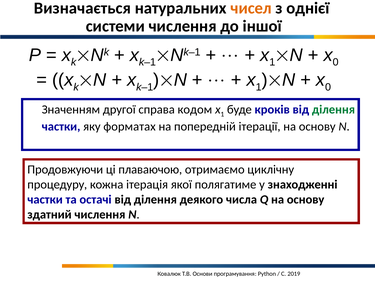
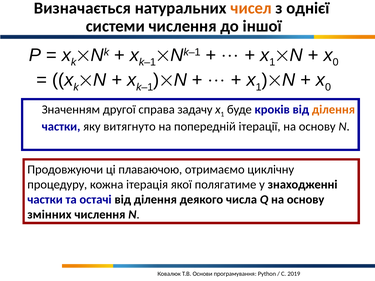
кодом: кодом -> задачу (195, 109)
ділення colour: green -> orange (333, 109)
форматах: форматах -> витягнуто (130, 127)
здатний: здатний -> змінних (49, 215)
